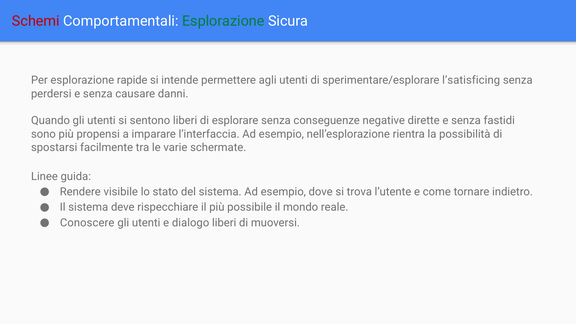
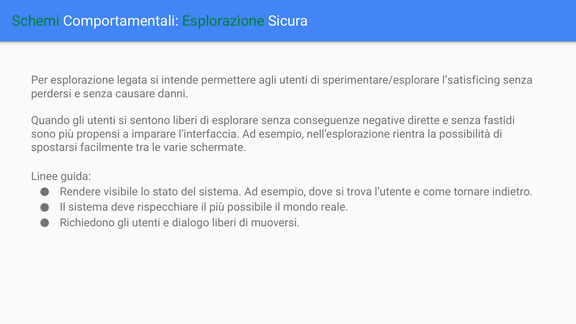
Schemi colour: red -> green (36, 21)
rapide: rapide -> legata (132, 80)
Conoscere: Conoscere -> Richiedono (87, 223)
